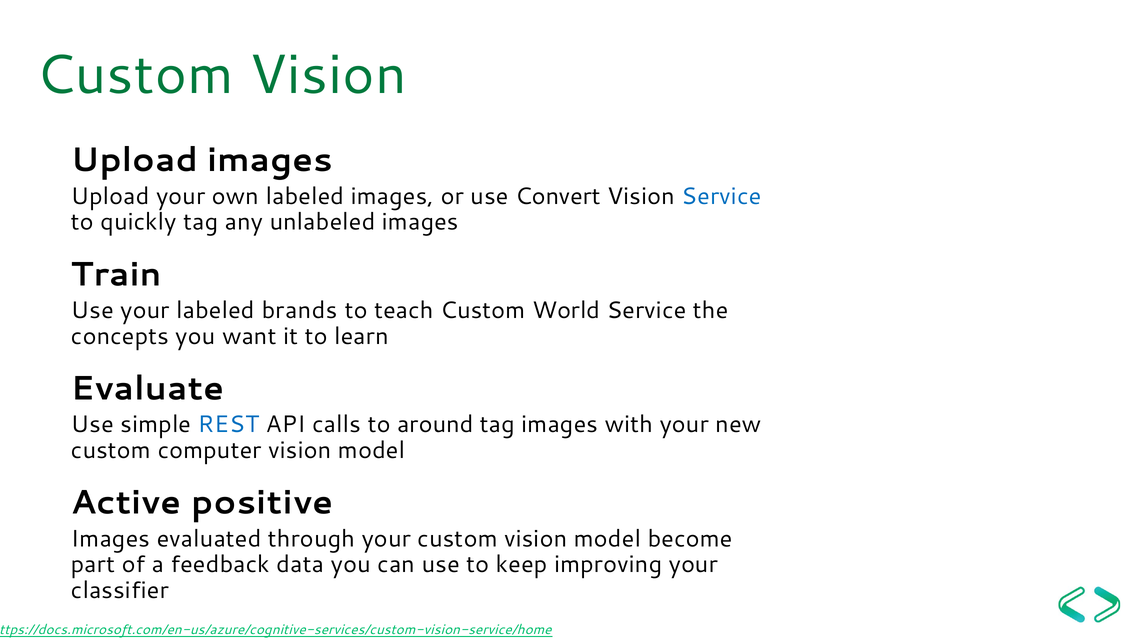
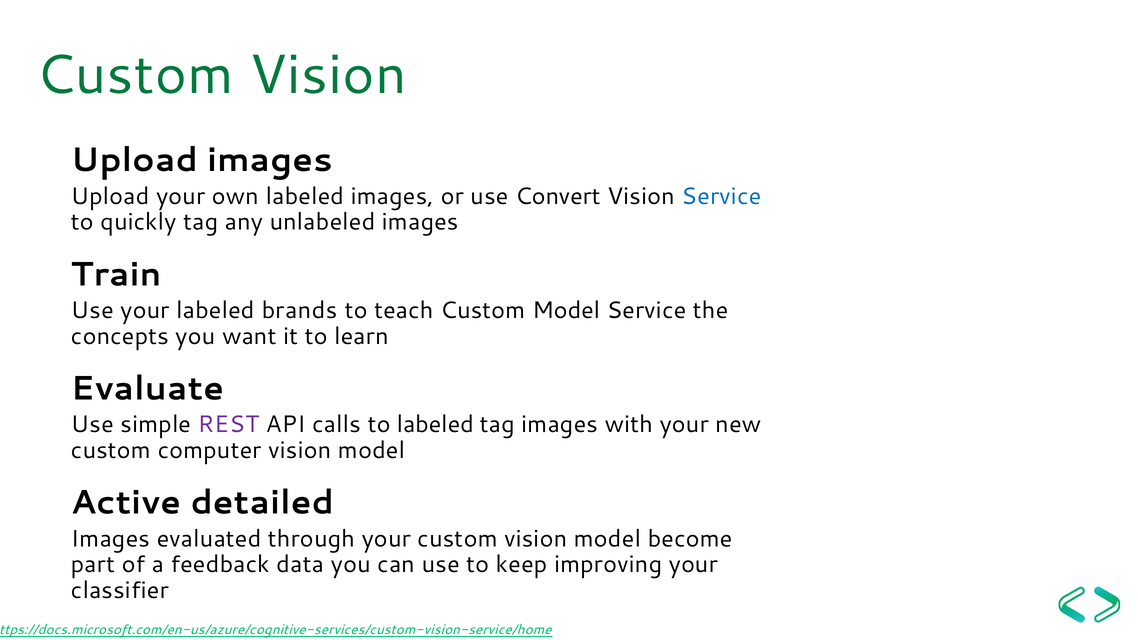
Custom World: World -> Model (566, 310)
REST colour: blue -> purple (228, 425)
to around: around -> labeled (435, 425)
positive: positive -> detailed (262, 503)
